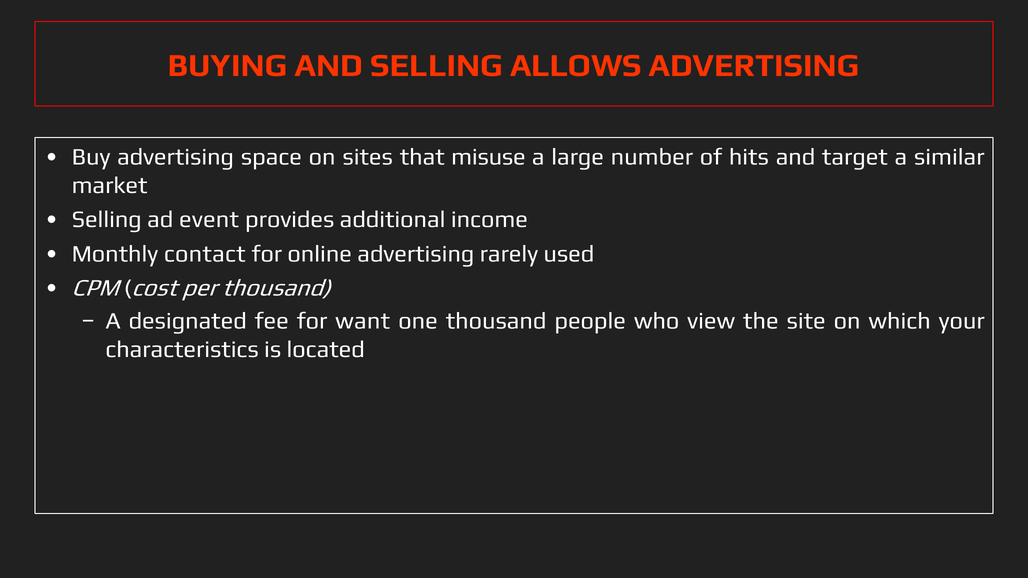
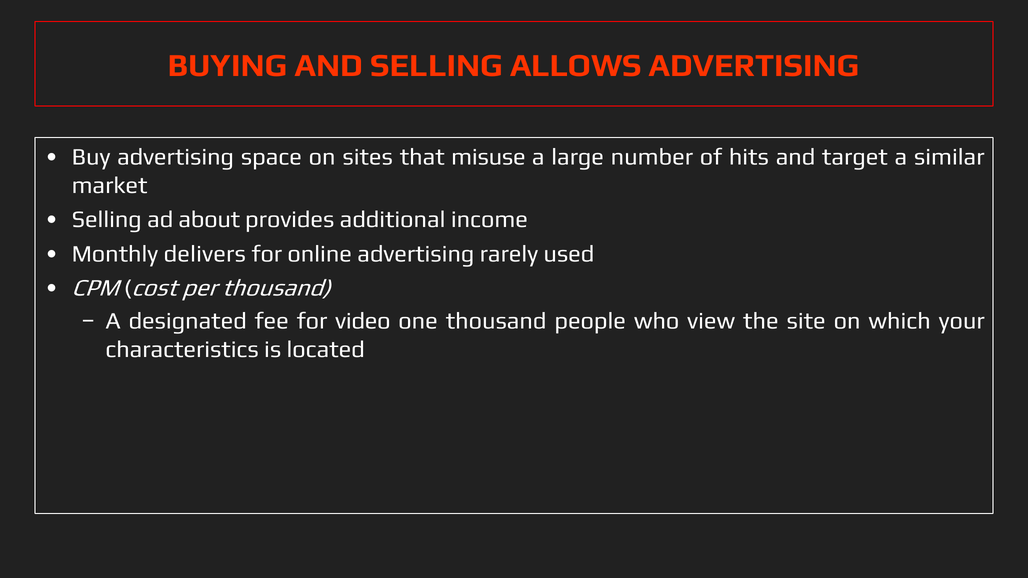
event: event -> about (209, 220)
contact: contact -> delivers (205, 254)
want: want -> video (363, 321)
